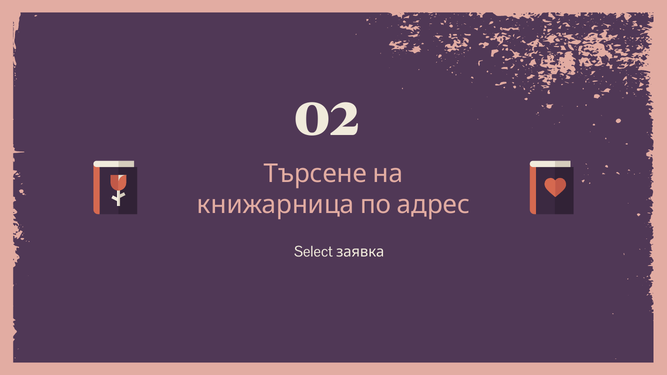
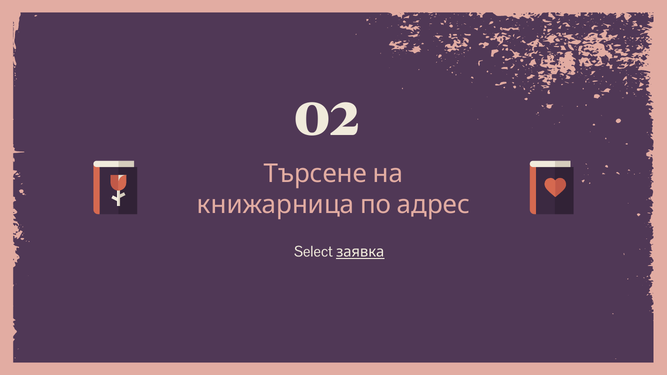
заявка underline: none -> present (360, 252)
